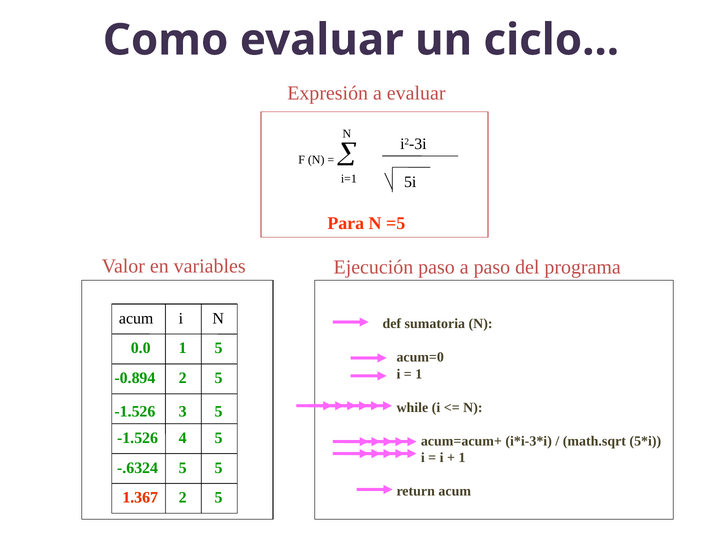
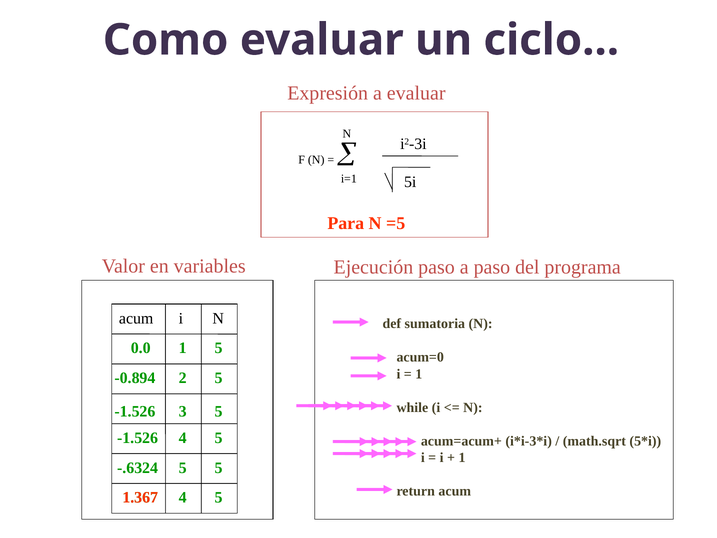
2: 2 -> 4 (183, 497)
